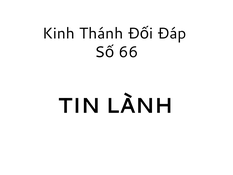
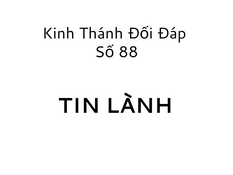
66: 66 -> 88 (128, 52)
